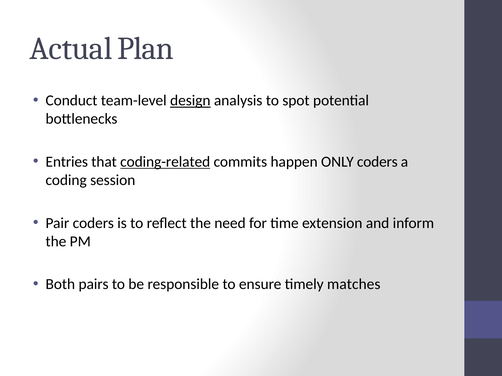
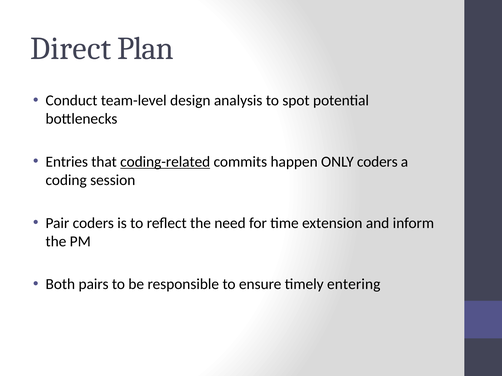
Actual: Actual -> Direct (71, 49)
design underline: present -> none (190, 101)
matches: matches -> entering (354, 285)
